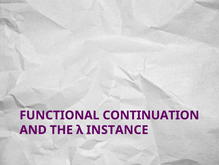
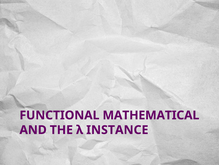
CONTINUATION: CONTINUATION -> MATHEMATICAL (151, 115)
